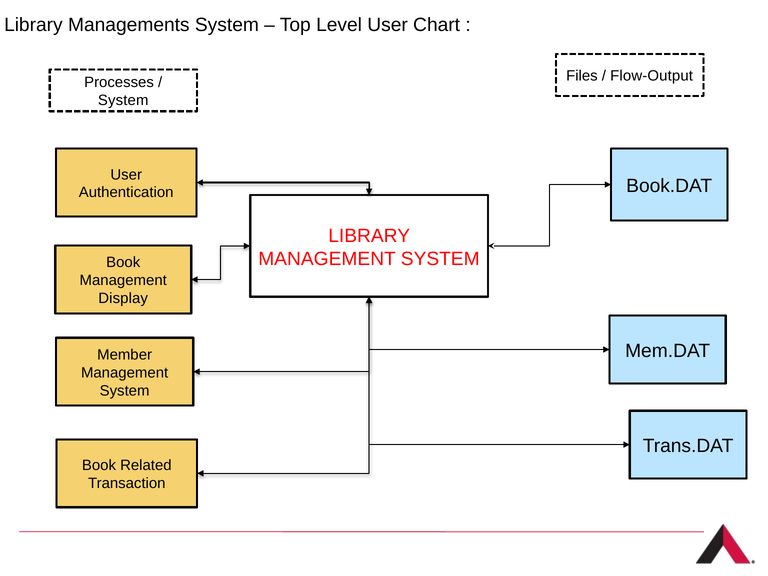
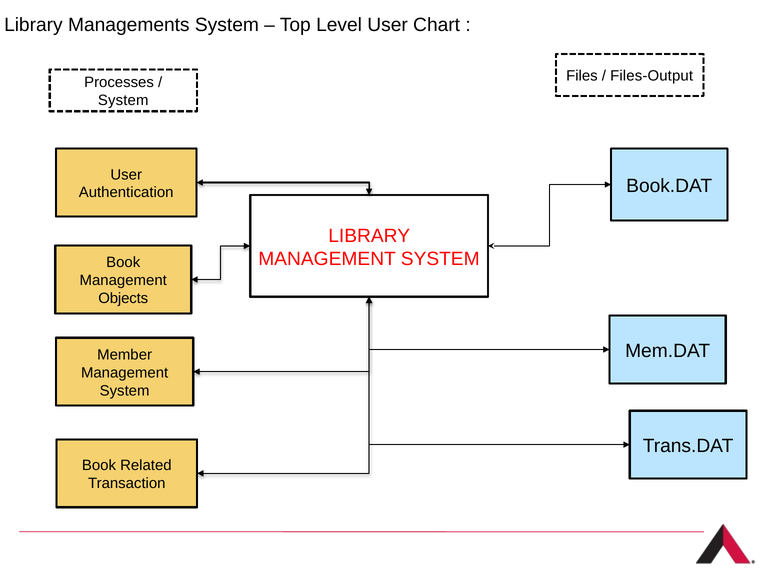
Flow-Output: Flow-Output -> Files-Output (652, 76)
Display: Display -> Objects (123, 298)
